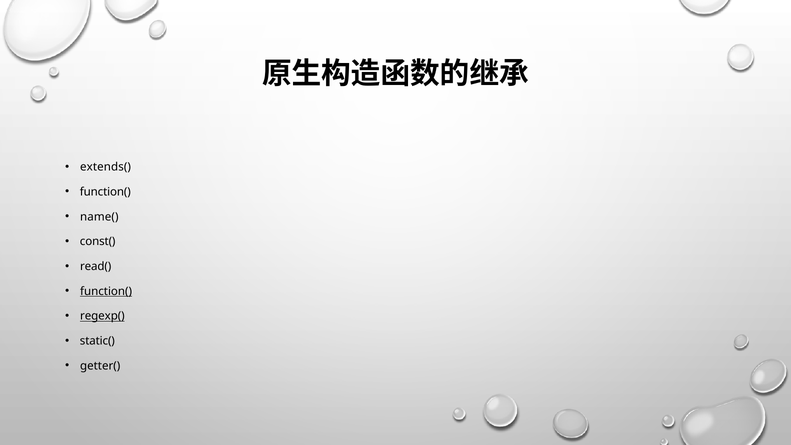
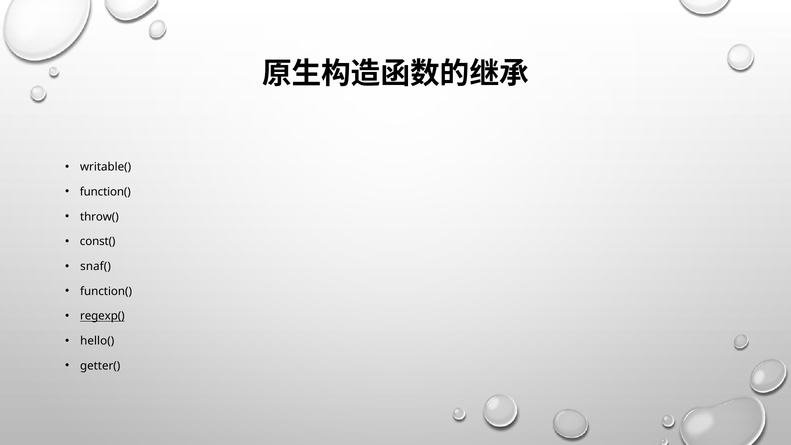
extends(: extends( -> writable( (106, 167)
name(: name( -> throw( (99, 217)
read(: read( -> snaf( (96, 266)
function( underline: present -> none (106, 291)
static(: static( -> hello( (97, 341)
